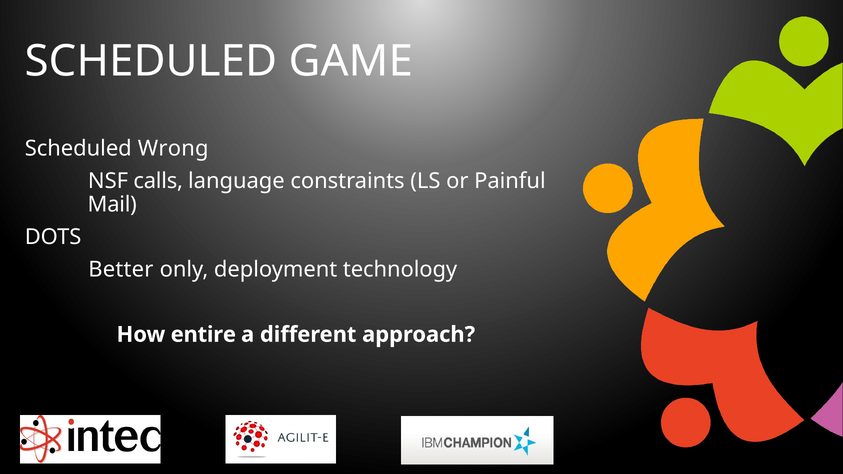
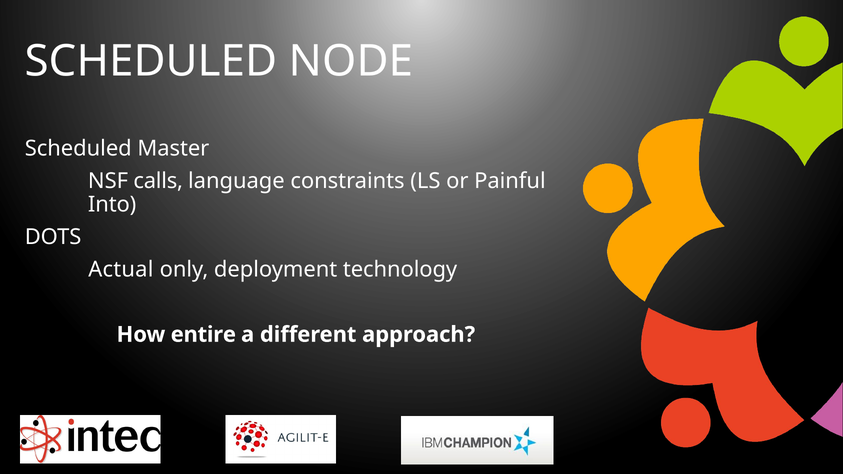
GAME: GAME -> NODE (351, 61)
Wrong: Wrong -> Master (173, 149)
Mail: Mail -> Into (112, 205)
Better: Better -> Actual (121, 270)
